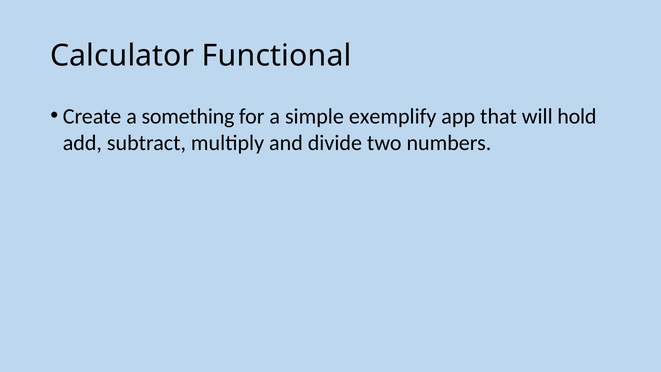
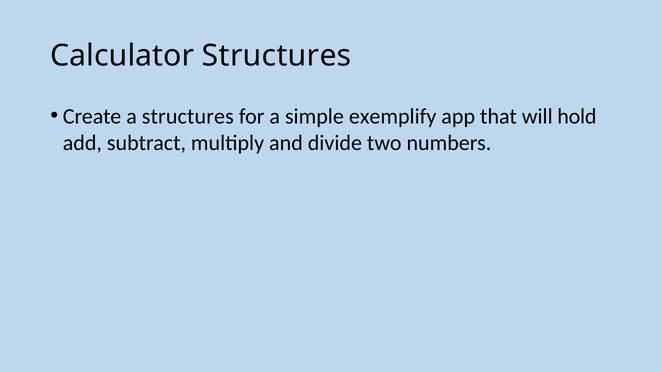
Calculator Functional: Functional -> Structures (277, 56)
a something: something -> structures (188, 116)
